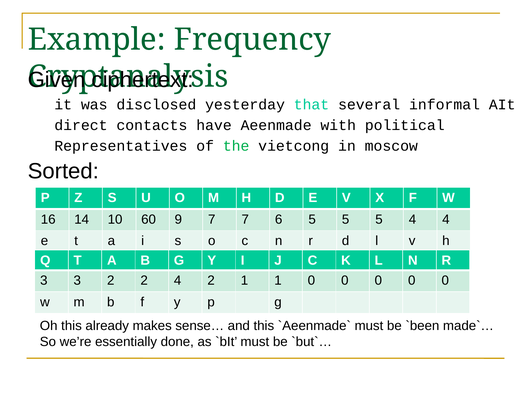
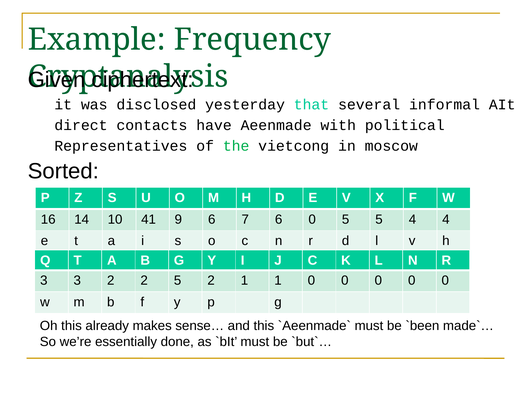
60: 60 -> 41 (149, 219)
9 7: 7 -> 6 (212, 219)
6 5: 5 -> 0 (312, 219)
2 4: 4 -> 5 (178, 281)
